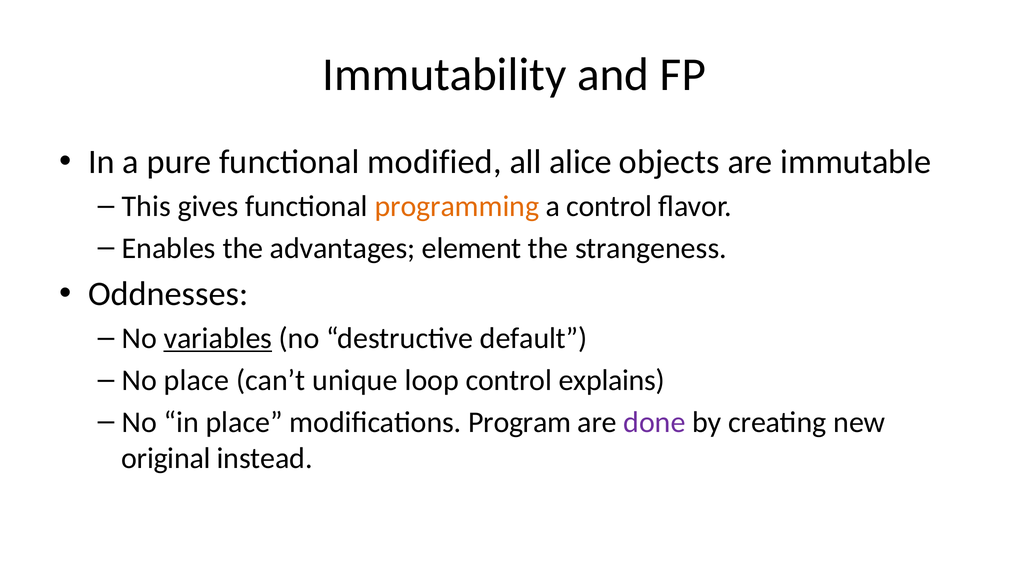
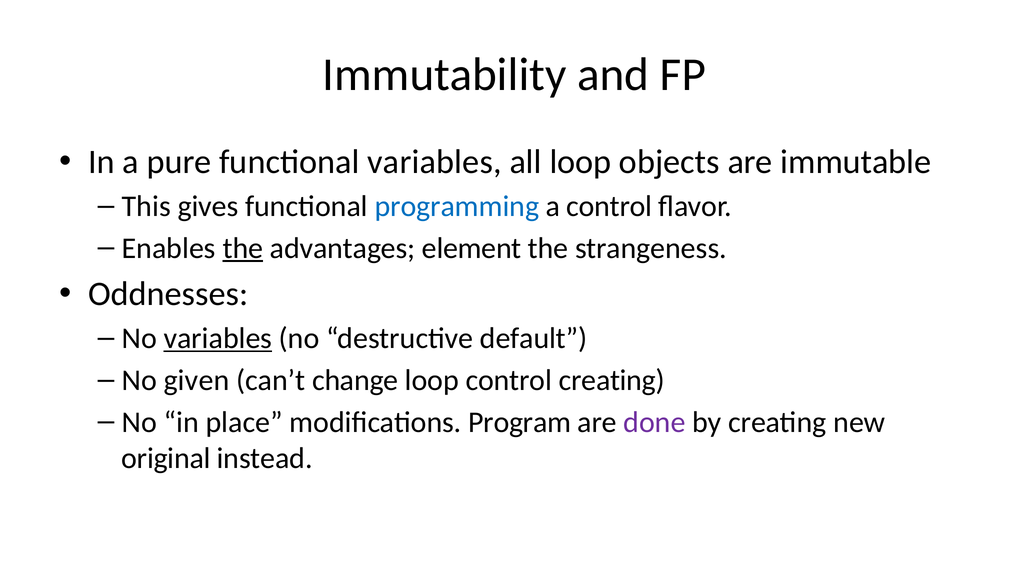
functional modified: modified -> variables (434, 162)
all alice: alice -> loop (580, 162)
programming colour: orange -> blue (457, 206)
the underline: none -> present (243, 248)
No place: place -> given (197, 380)
unique: unique -> change (355, 380)
control explains: explains -> creating (612, 380)
